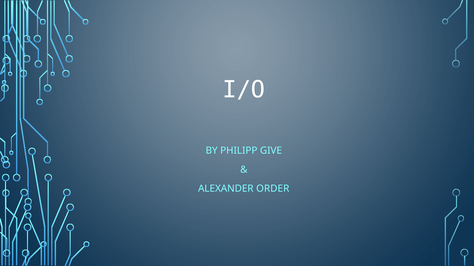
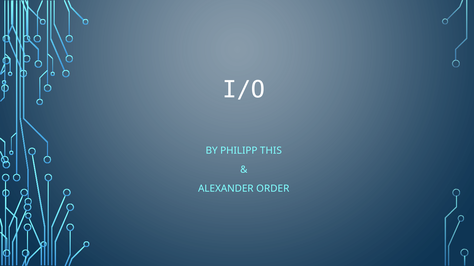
GIVE: GIVE -> THIS (271, 151)
